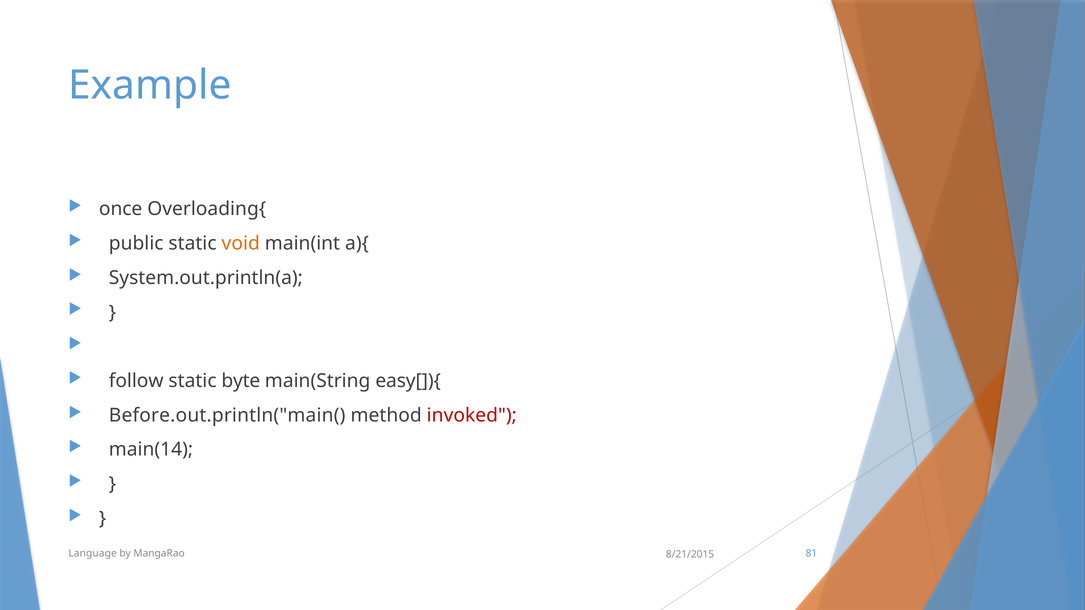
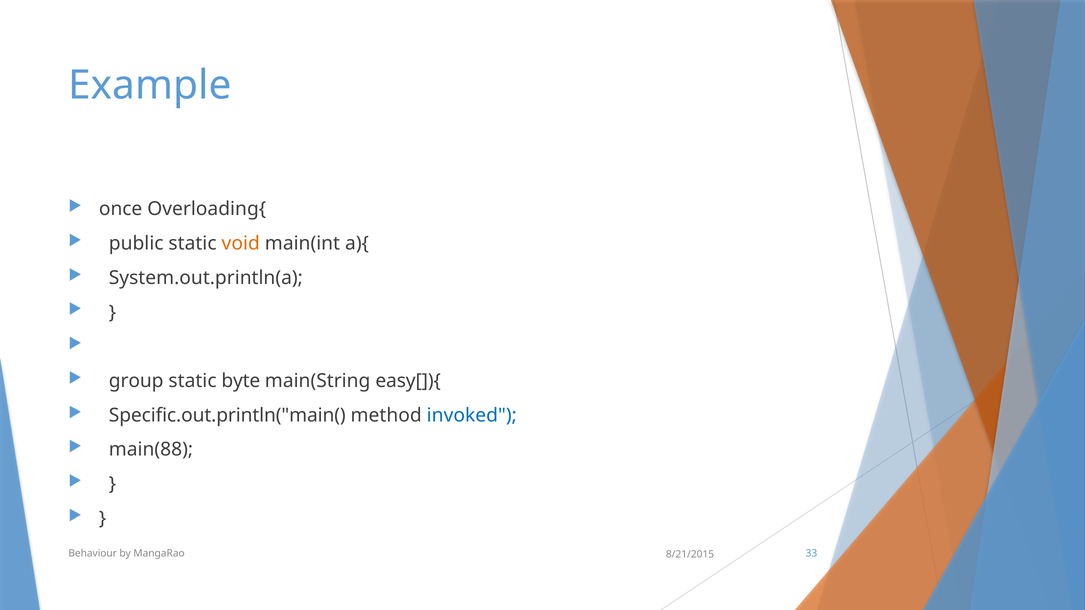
follow: follow -> group (136, 381)
Before.out.println("main(: Before.out.println("main( -> Specific.out.println("main( (227, 415)
invoked colour: red -> blue (472, 415)
main(14: main(14 -> main(88 (151, 450)
Language: Language -> Behaviour (93, 554)
81: 81 -> 33 (811, 554)
